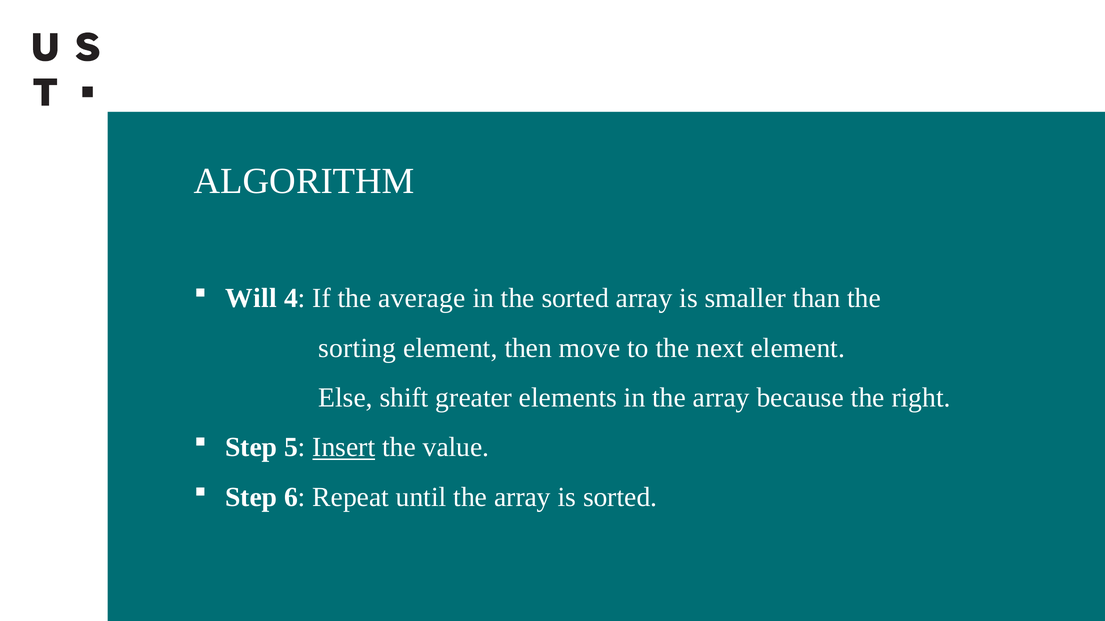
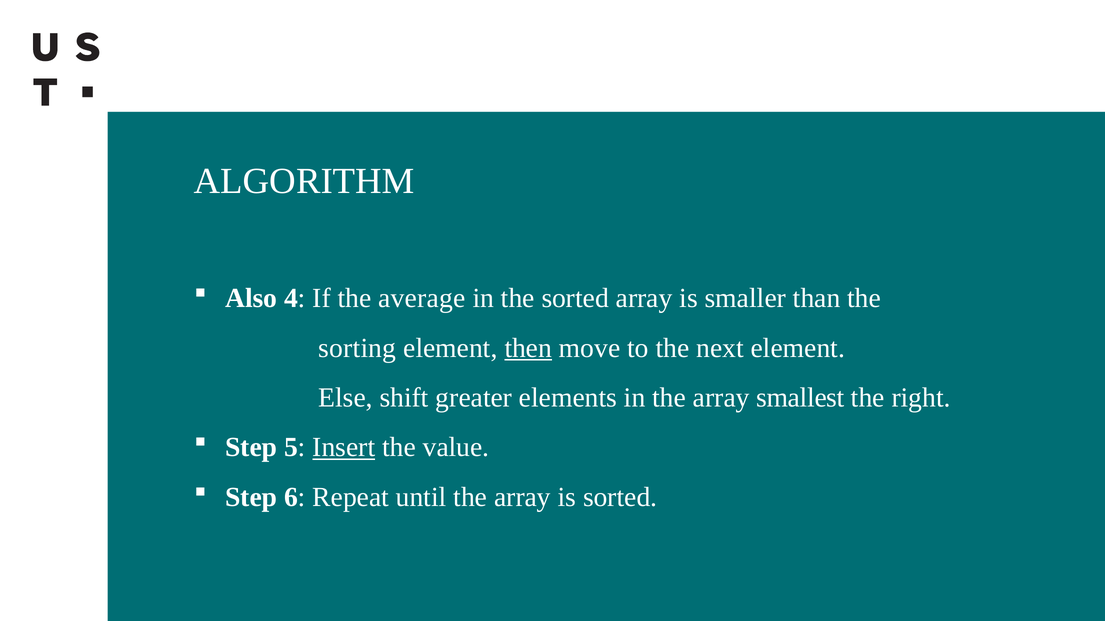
Will: Will -> Also (251, 299)
then underline: none -> present (528, 348)
because: because -> smallest (800, 398)
